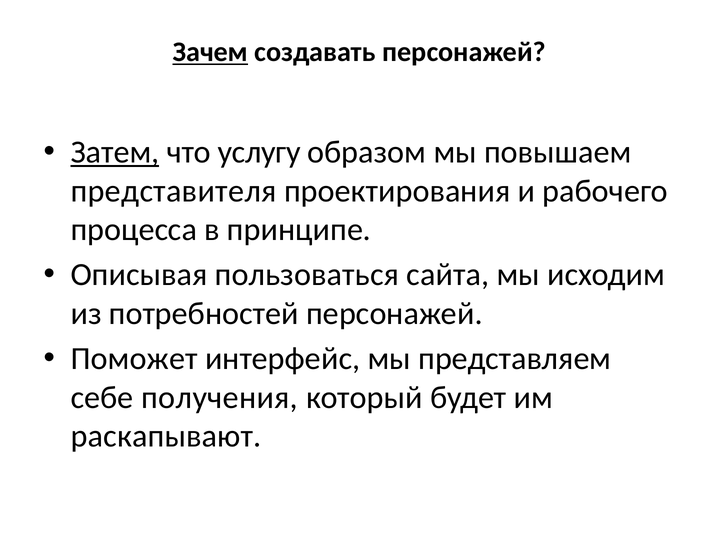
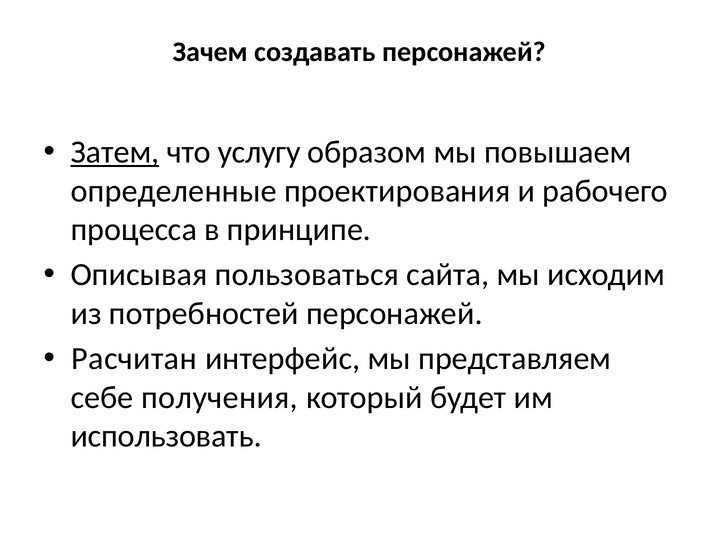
Зачем underline: present -> none (210, 52)
представителя: представителя -> определенные (174, 191)
Поможет: Поможет -> Расчитан (134, 359)
раскапывают: раскапывают -> использовать (166, 436)
